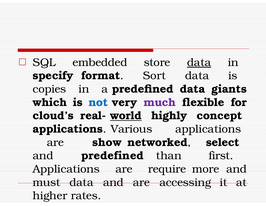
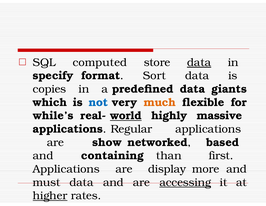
embedded: embedded -> computed (100, 62)
much colour: purple -> orange (160, 102)
cloud’s: cloud’s -> while’s (53, 115)
concept: concept -> massive (219, 115)
Various: Various -> Regular (131, 129)
select: select -> based (223, 142)
and predefined: predefined -> containing (112, 155)
require: require -> display (167, 169)
accessing underline: none -> present (185, 182)
higher underline: none -> present (50, 195)
